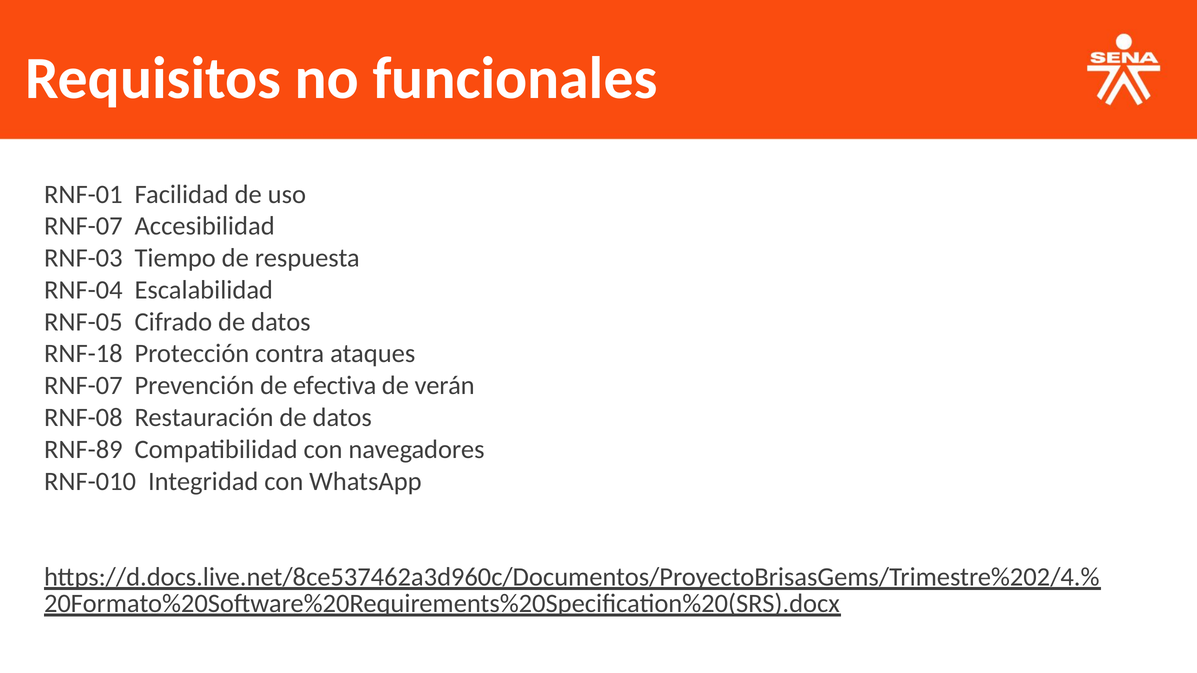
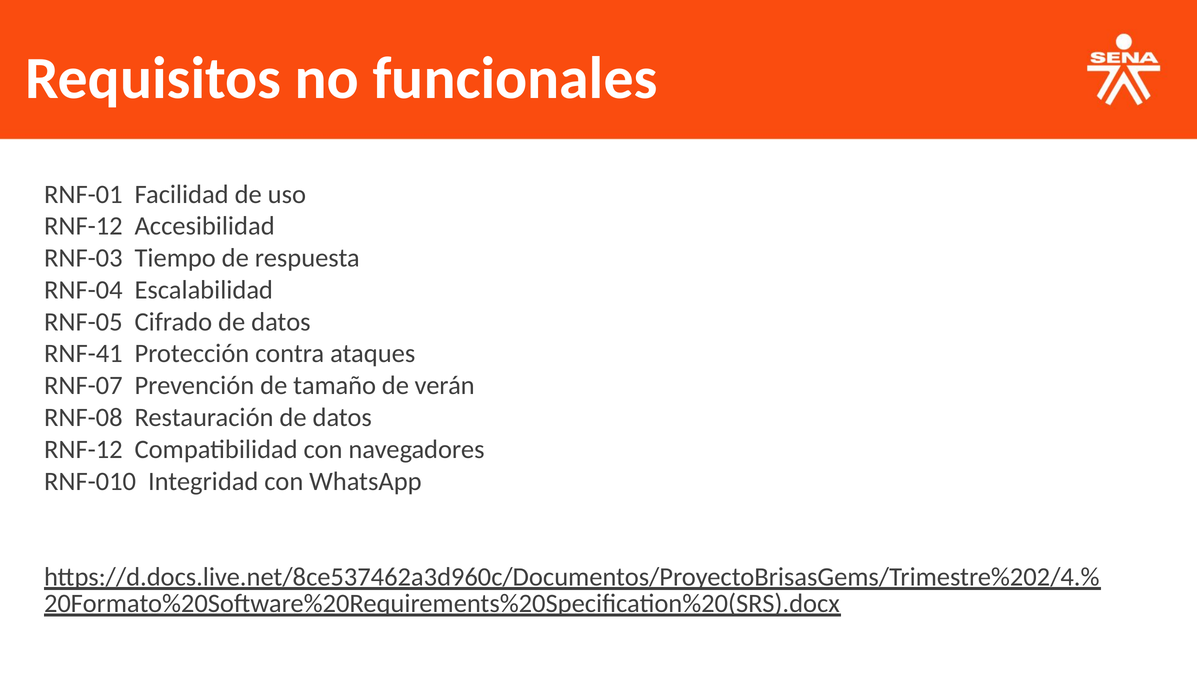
RNF-07: RNF-07 -> RNF-12 (83, 226)
RNF-18: RNF-18 -> RNF-41 (83, 354)
efectiva: efectiva -> tamaño (335, 386)
RNF-89: RNF-89 -> RNF-12 (83, 450)
